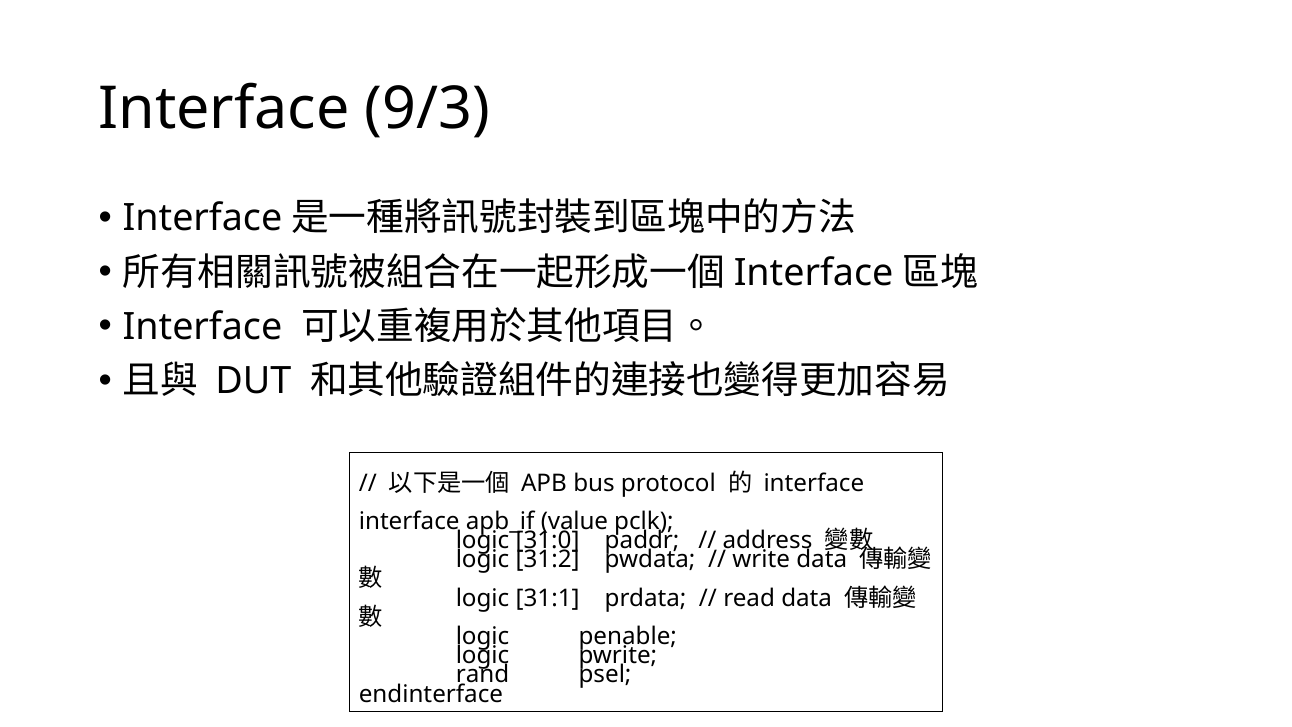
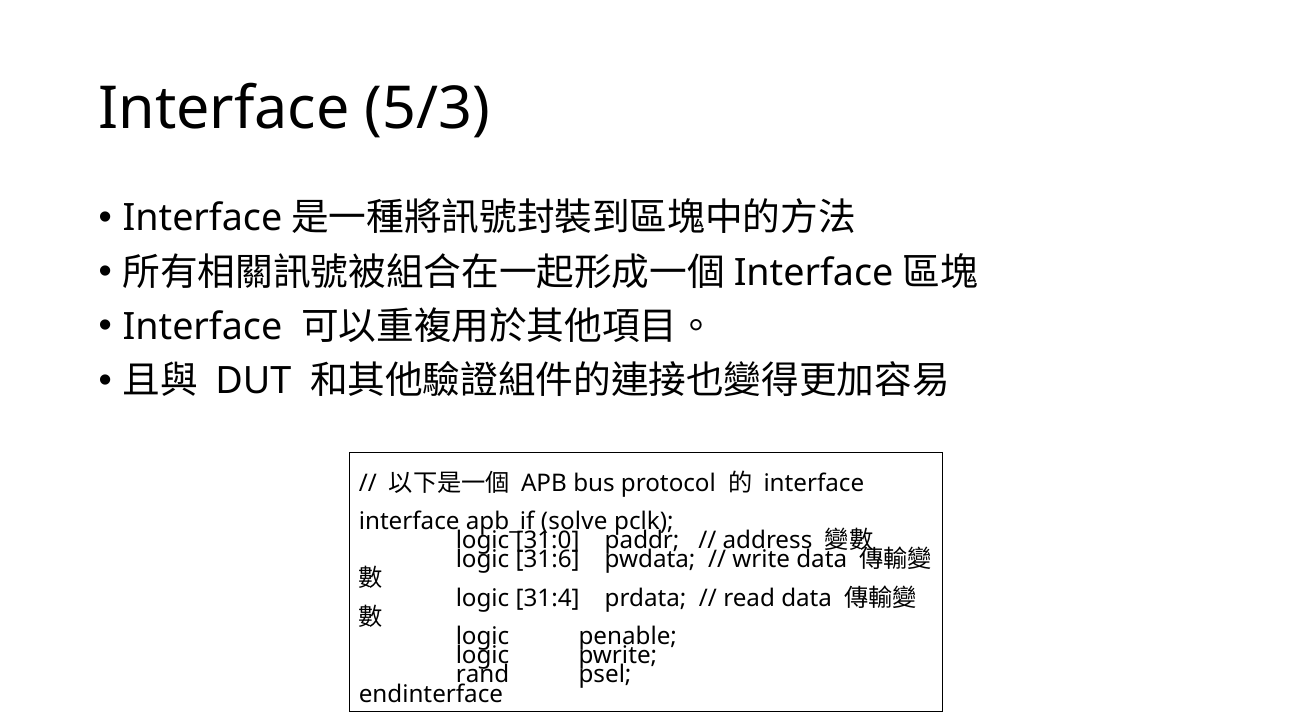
9/3: 9/3 -> 5/3 (428, 109)
value: value -> solve (574, 521)
31:2: 31:2 -> 31:6 (548, 560)
31:1: 31:1 -> 31:4 (548, 598)
